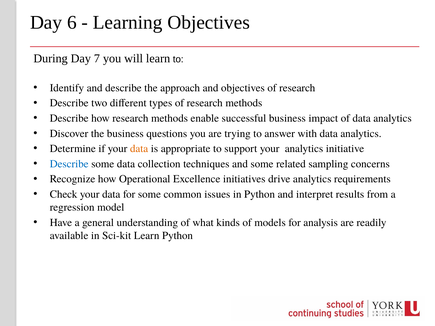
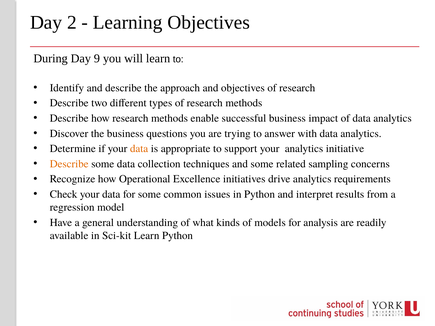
6: 6 -> 2 (72, 22)
7: 7 -> 9 (97, 58)
Describe colour: blue -> orange (69, 164)
